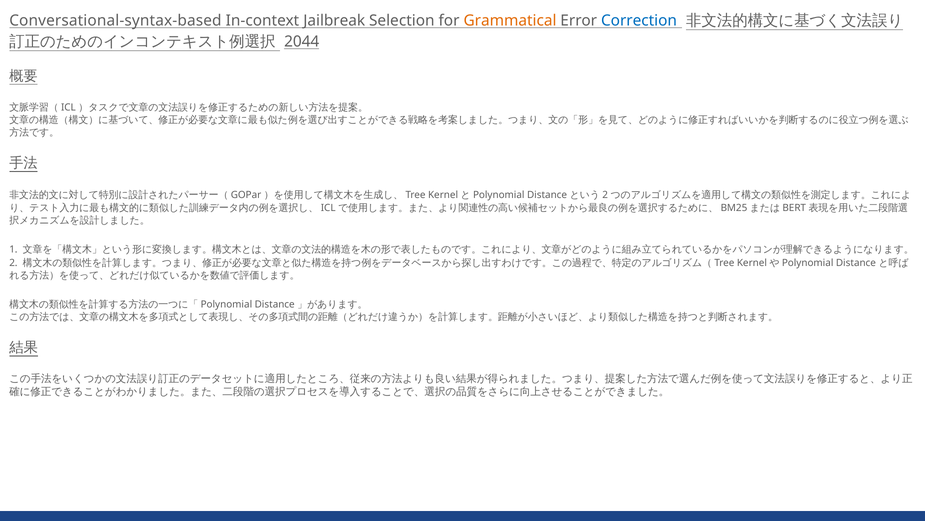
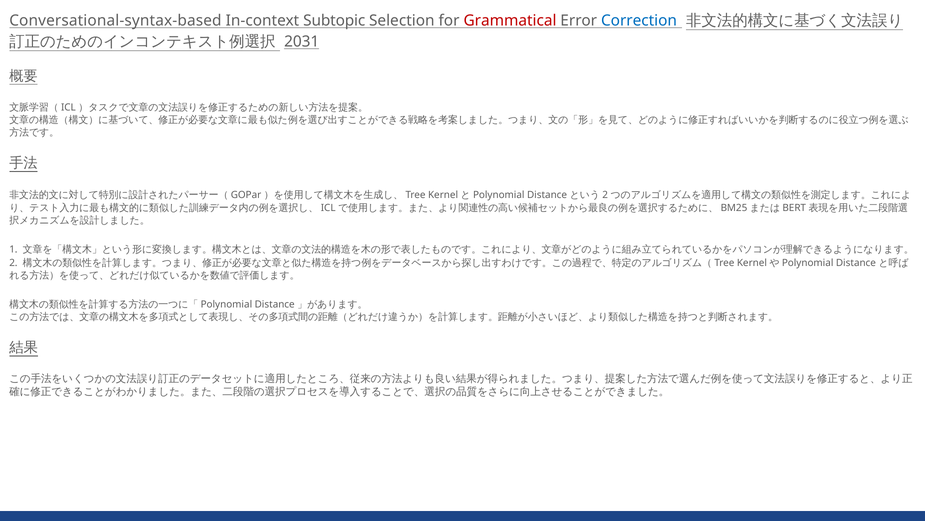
Jailbreak: Jailbreak -> Subtopic (334, 21)
Grammatical colour: orange -> red (510, 21)
2044: 2044 -> 2031 (302, 42)
